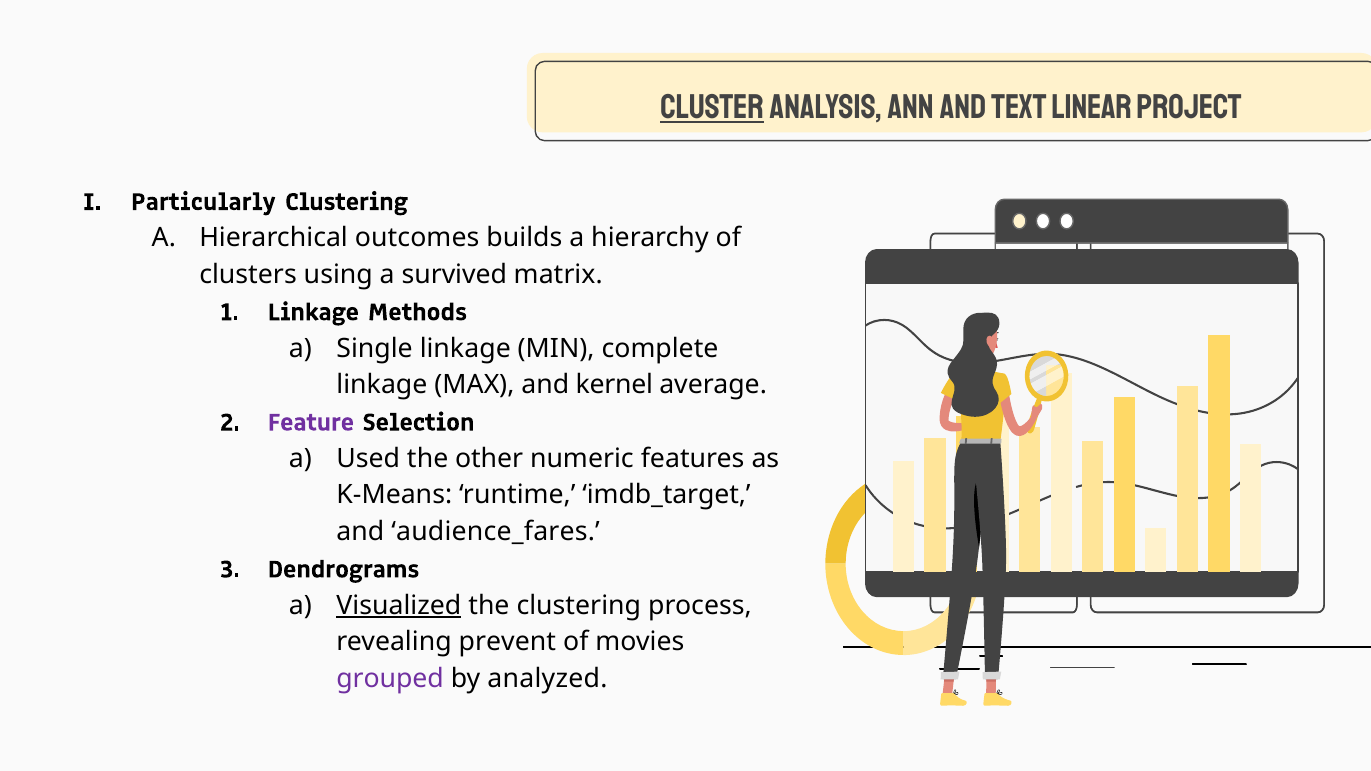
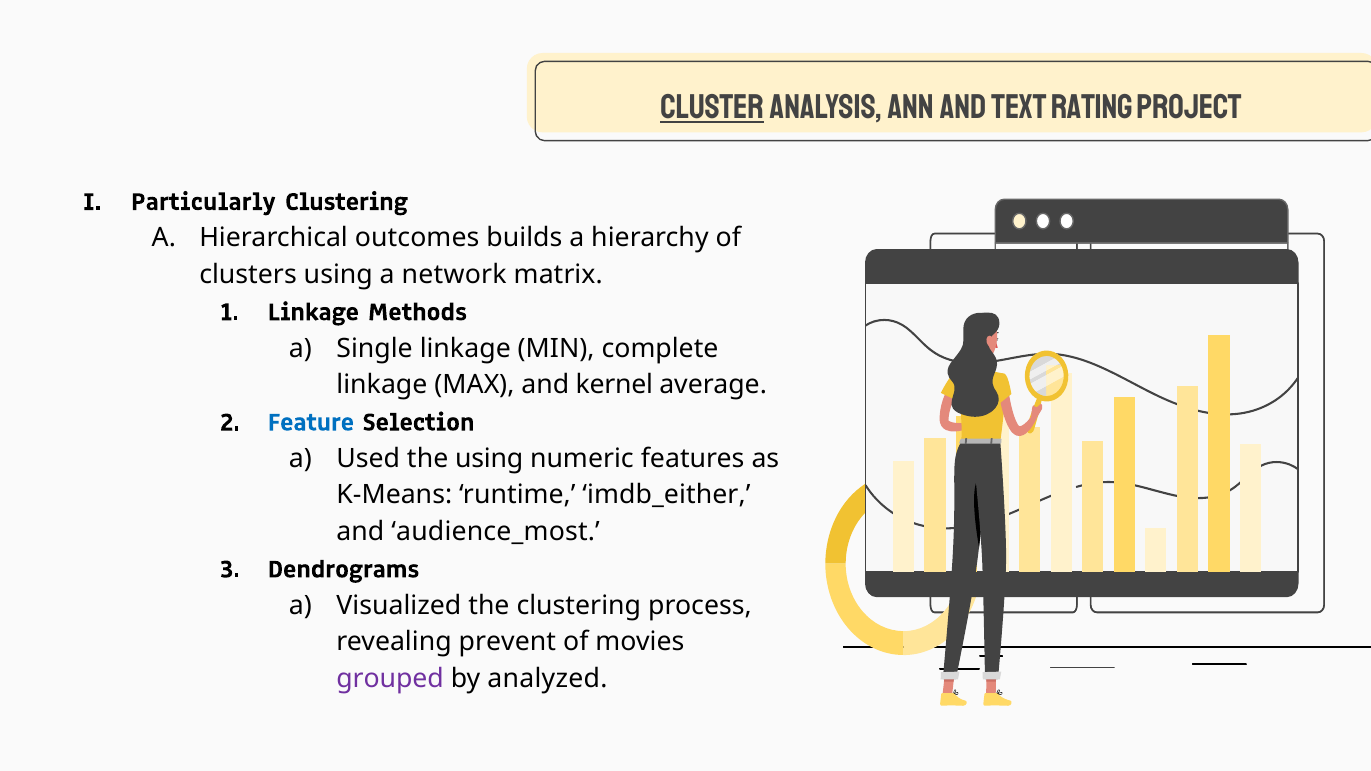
Linear: Linear -> Rating (1092, 107)
survived: survived -> network (454, 275)
Feature colour: purple -> blue (311, 422)
the other: other -> using (489, 459)
imdb_target: imdb_target -> imdb_either (666, 495)
audience_fares: audience_fares -> audience_most (496, 532)
Visualized underline: present -> none (399, 606)
